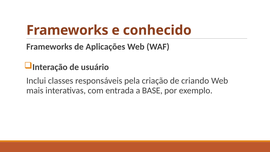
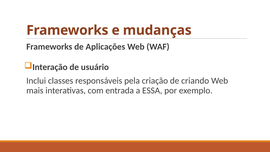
conhecido: conhecido -> mudanças (157, 30)
BASE: BASE -> ESSA (152, 90)
